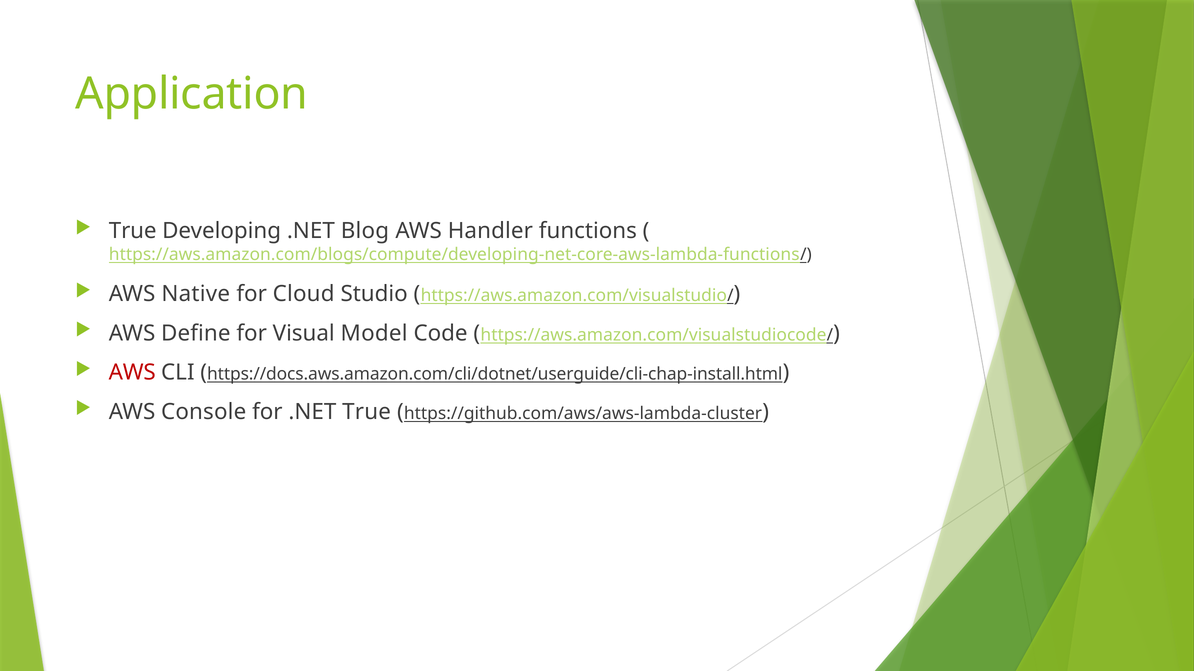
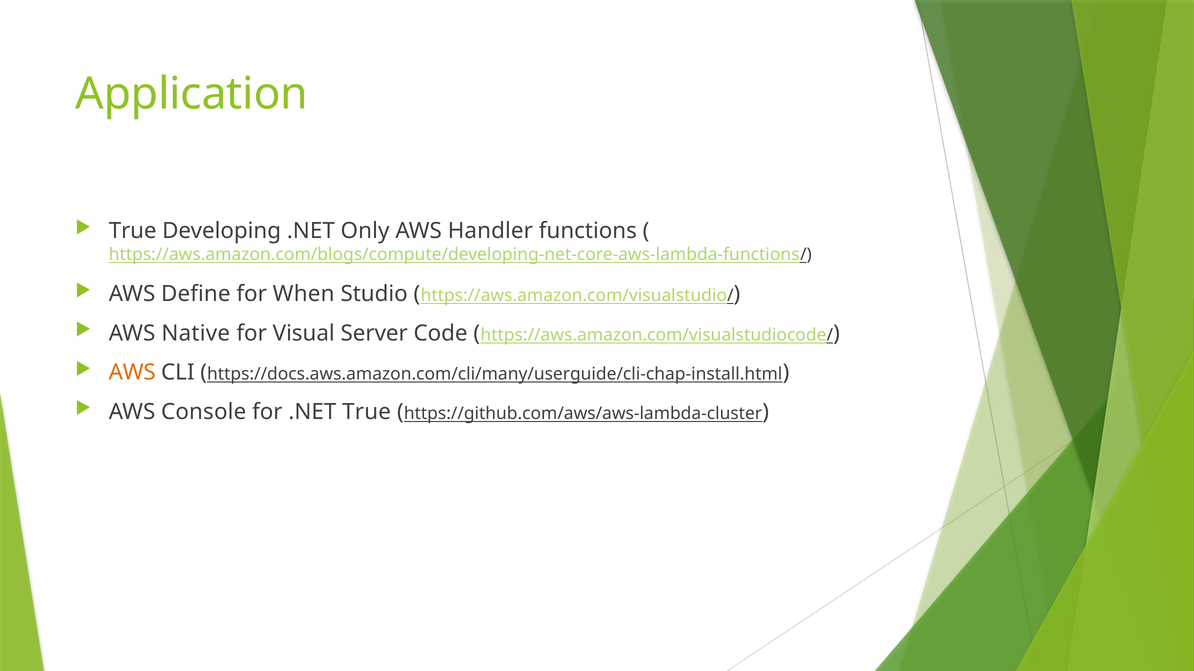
Blog: Blog -> Only (365, 231)
Native: Native -> Define (196, 294)
Cloud: Cloud -> When (304, 294)
Define: Define -> Native (196, 333)
Model: Model -> Server (374, 333)
AWS colour: red -> orange (132, 373)
https://docs.aws.amazon.com/cli/dotnet/userguide/cli-chap-install.html: https://docs.aws.amazon.com/cli/dotnet/userguide/cli-chap-install.html -> https://docs.aws.amazon.com/cli/many/userguide/cli-chap-install.html (495, 374)
